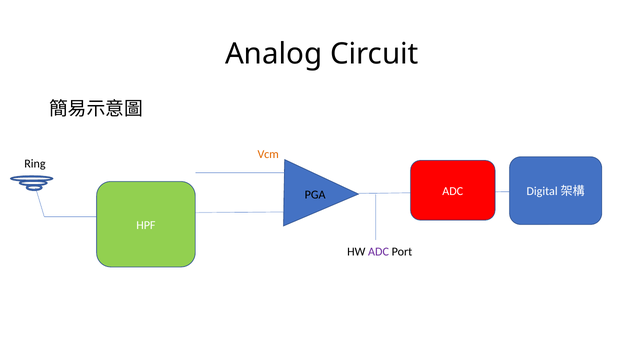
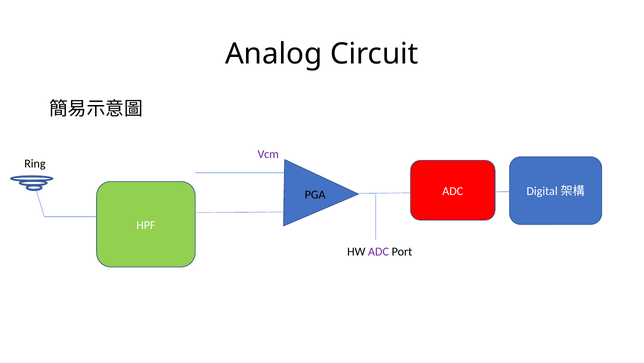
Vcm colour: orange -> purple (268, 154)
